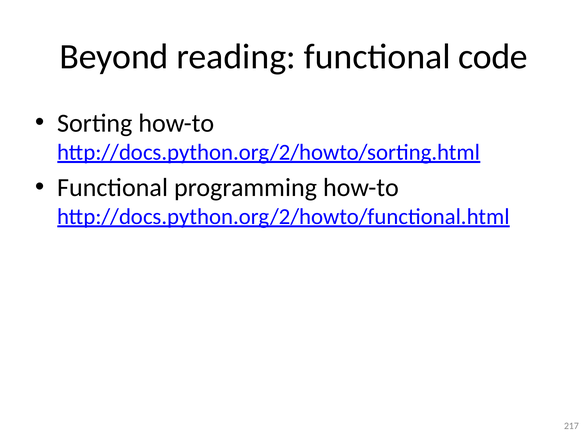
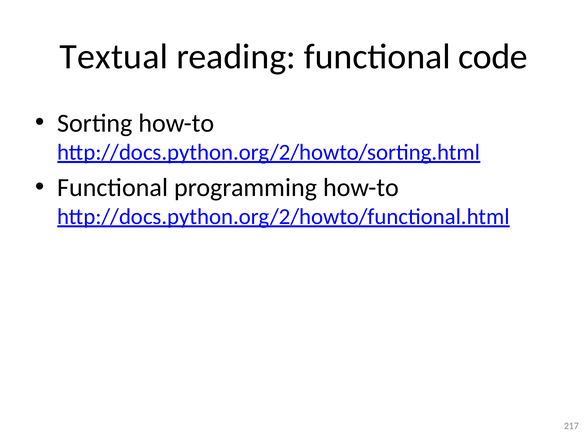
Beyond: Beyond -> Textual (114, 57)
